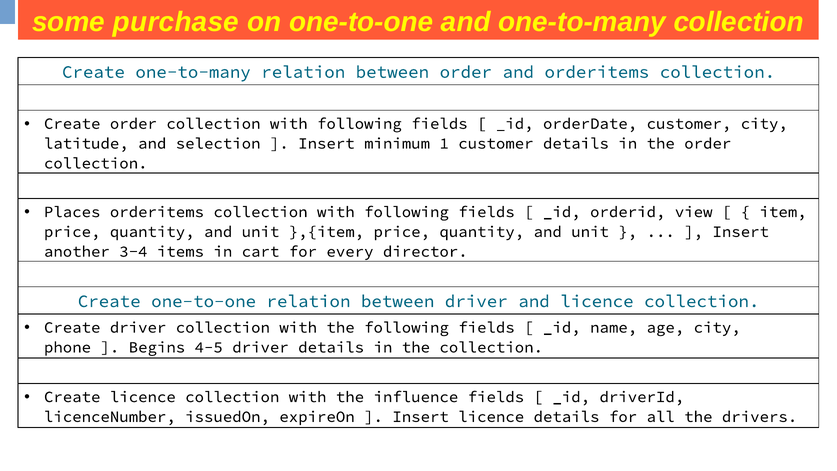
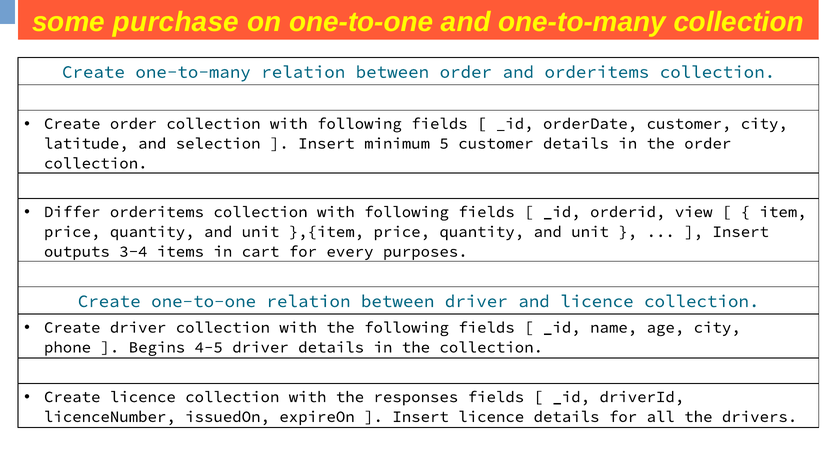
1: 1 -> 5 (444, 143)
Places: Places -> Differ (72, 212)
another: another -> outputs (77, 251)
director: director -> purposes (425, 251)
influence: influence -> responses (416, 397)
